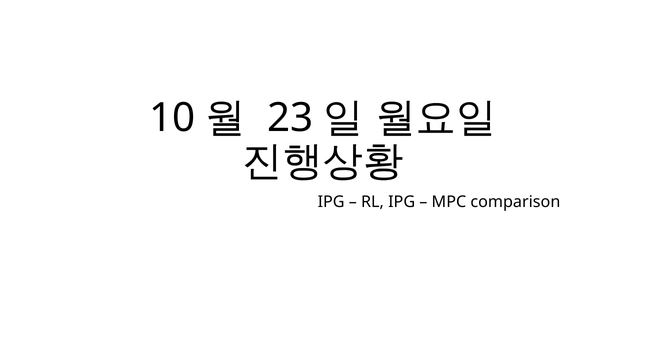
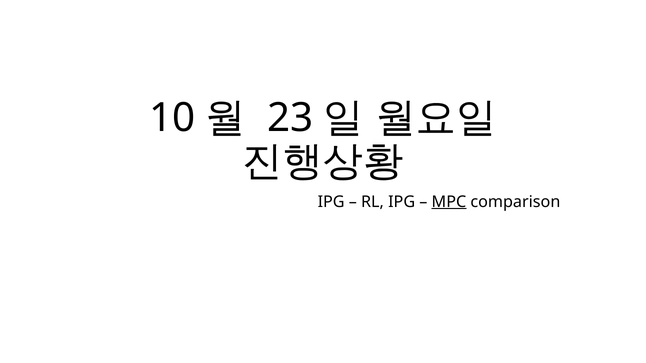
MPC underline: none -> present (449, 202)
